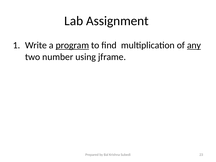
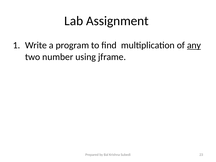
program underline: present -> none (72, 45)
